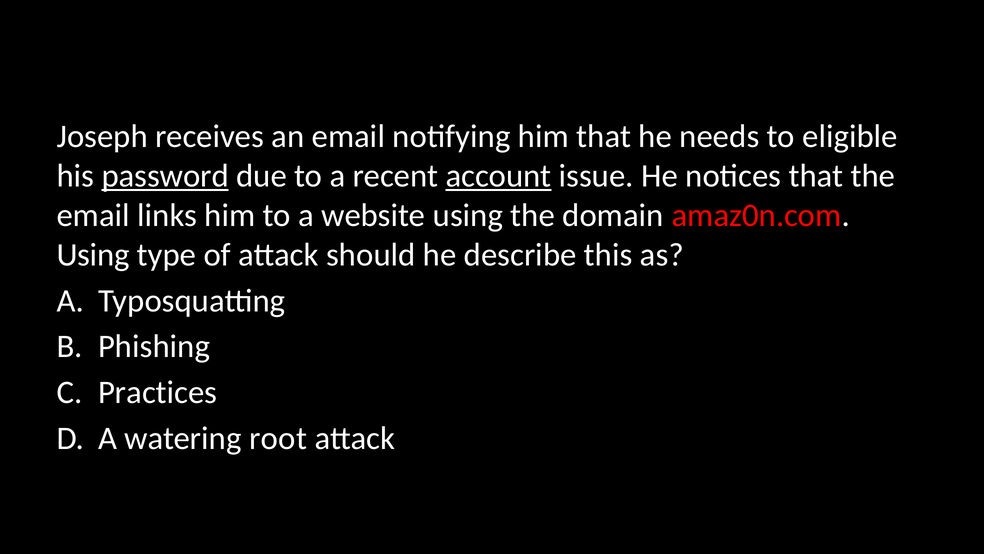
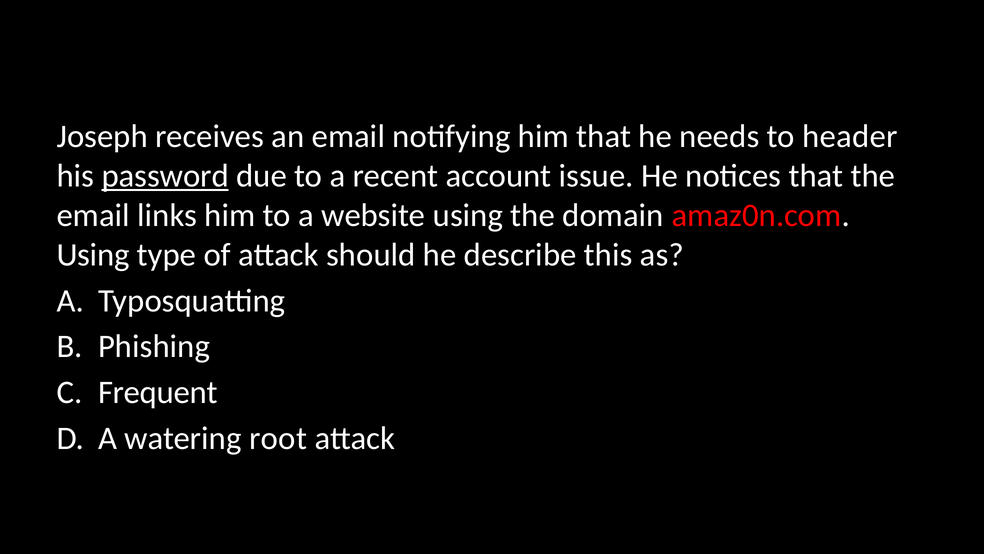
eligible: eligible -> header (850, 136)
account underline: present -> none (499, 176)
Practices: Practices -> Frequent (158, 392)
